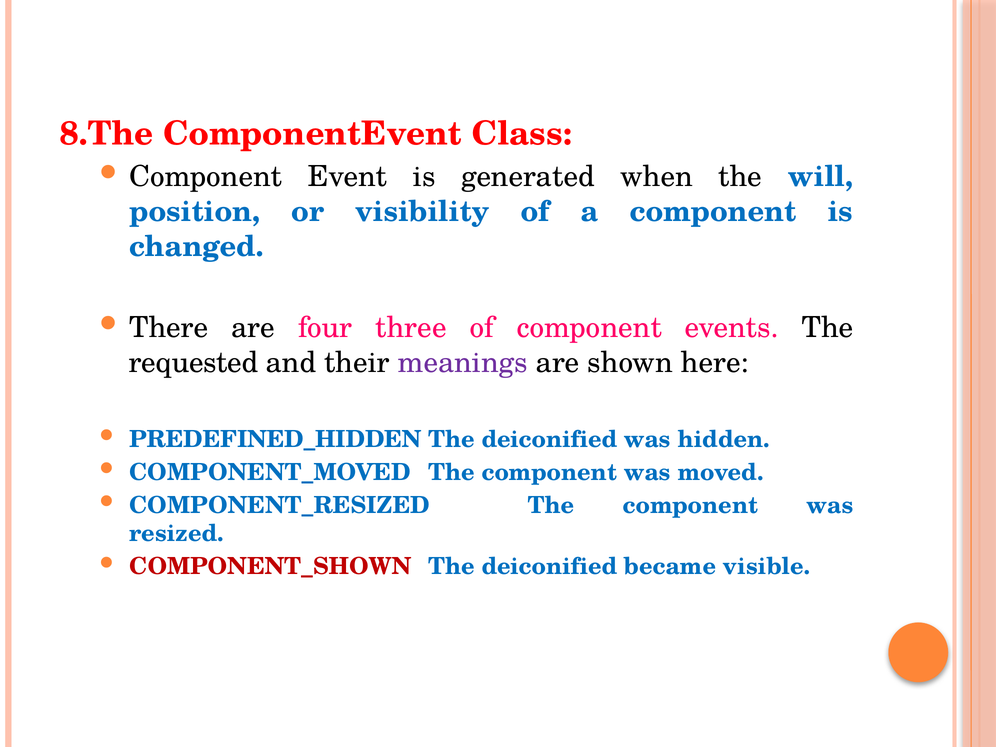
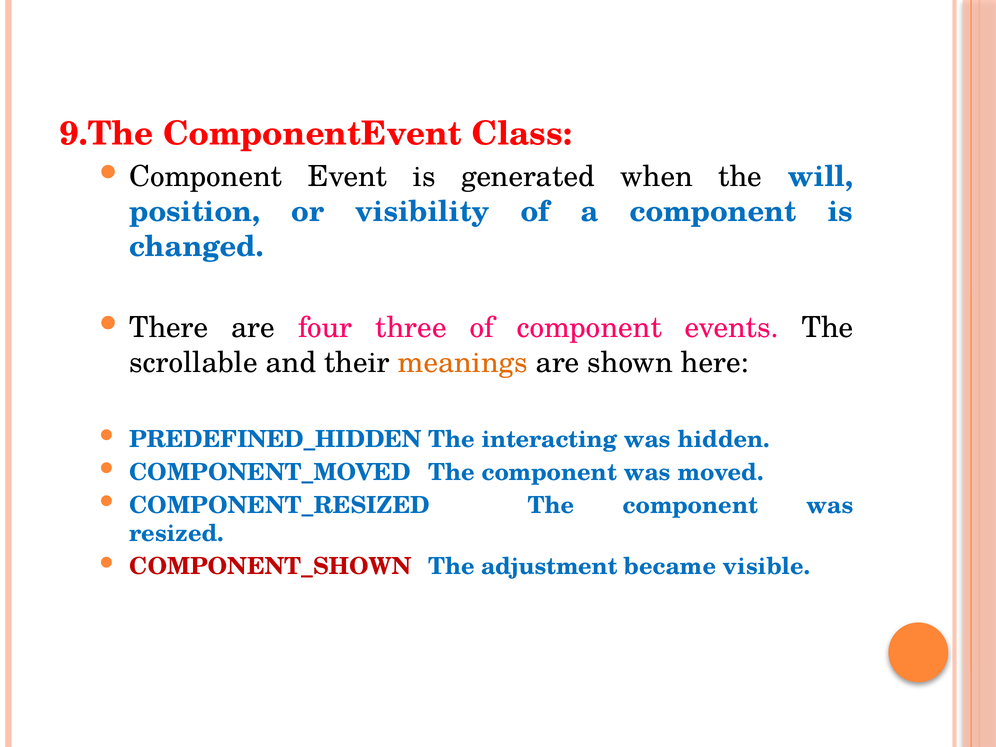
8.The: 8.The -> 9.The (107, 134)
requested: requested -> scrollable (193, 363)
meanings colour: purple -> orange (463, 363)
deiconified: deiconified -> interacting (549, 439)
deiconified: deiconified -> adjustment (549, 567)
